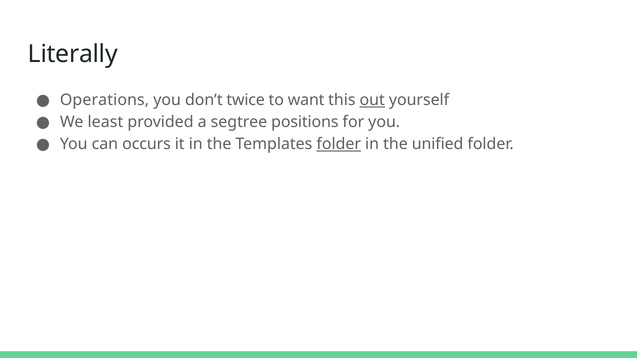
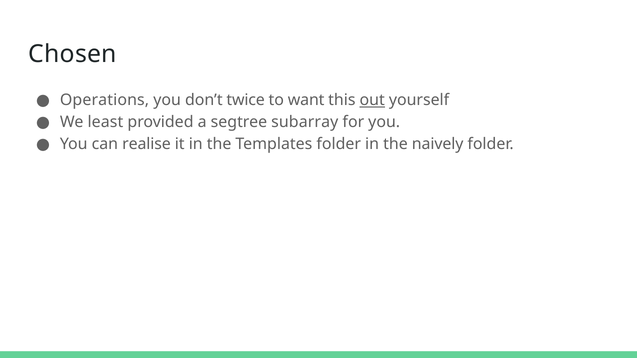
Literally: Literally -> Chosen (73, 54)
positions: positions -> subarray (305, 122)
occurs: occurs -> realise (147, 144)
folder underline: present -> none (339, 144)
unified: unified -> naively (438, 144)
